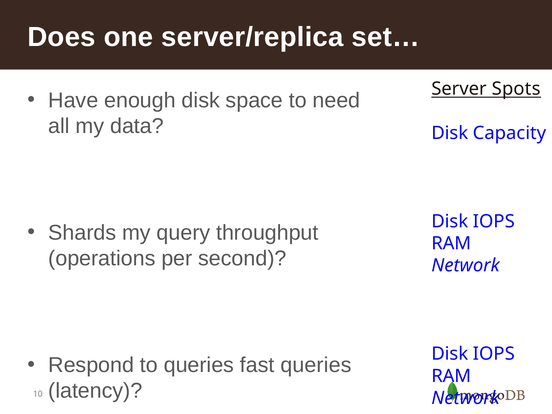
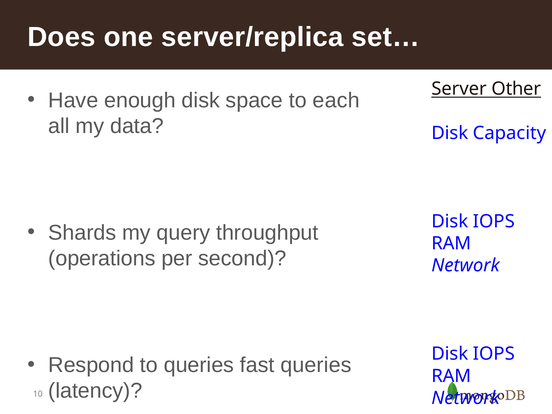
Spots: Spots -> Other (516, 89)
need: need -> each (336, 100)
